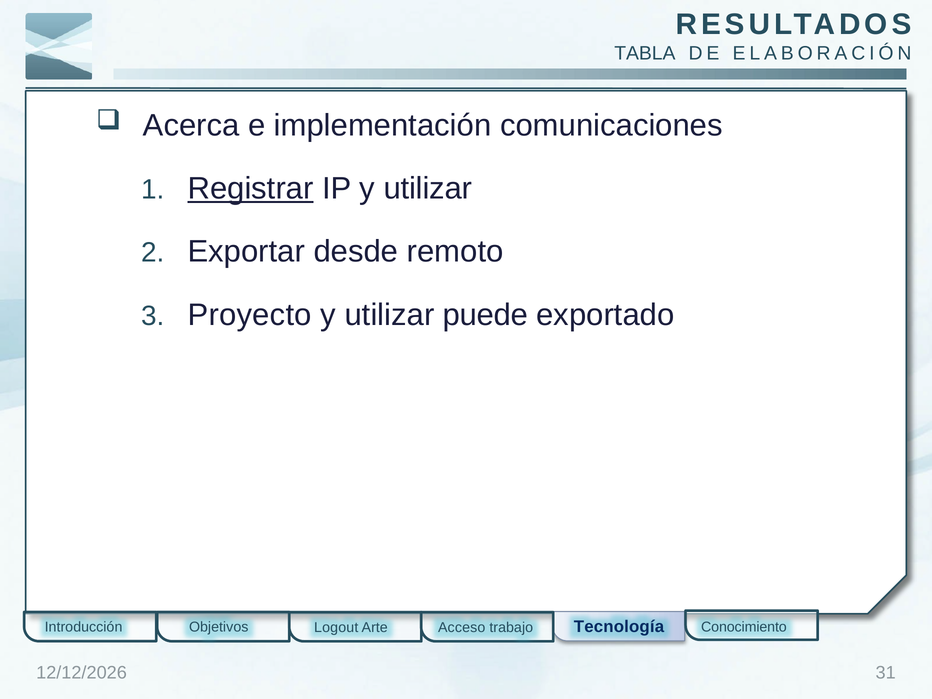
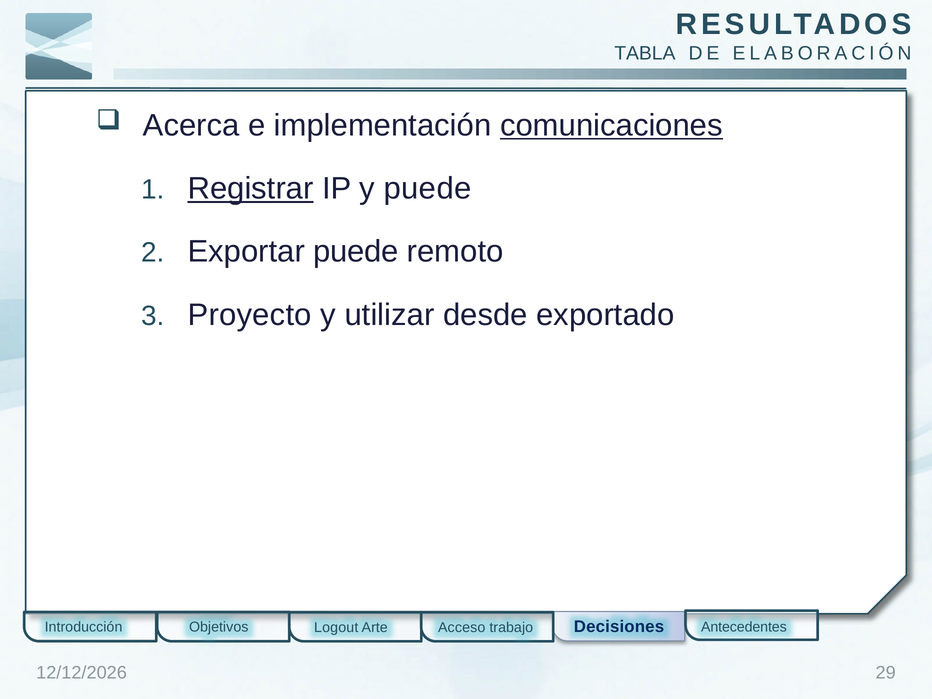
comunicaciones underline: none -> present (611, 125)
IP y utilizar: utilizar -> puede (428, 189)
Exportar desde: desde -> puede (356, 252)
puede: puede -> desde (485, 315)
Tecnología: Tecnología -> Decisiones (619, 627)
Conocimiento: Conocimiento -> Antecedentes (744, 627)
31: 31 -> 29 (886, 673)
